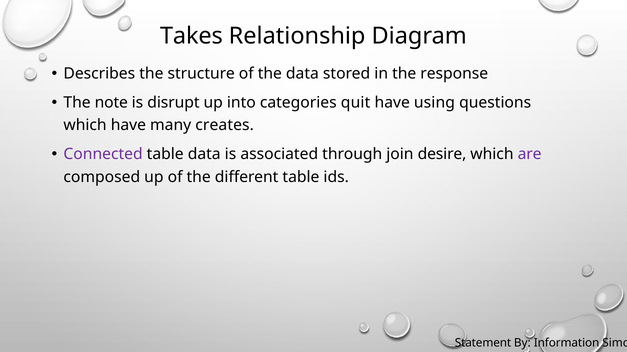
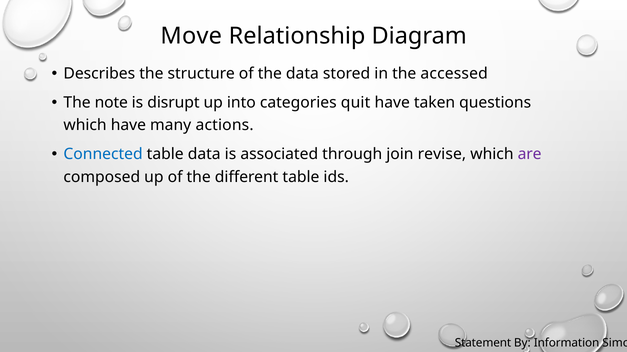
Takes: Takes -> Move (191, 36)
response: response -> accessed (454, 74)
using: using -> taken (435, 103)
creates: creates -> actions (225, 126)
Connected colour: purple -> blue (103, 155)
desire: desire -> revise (442, 155)
